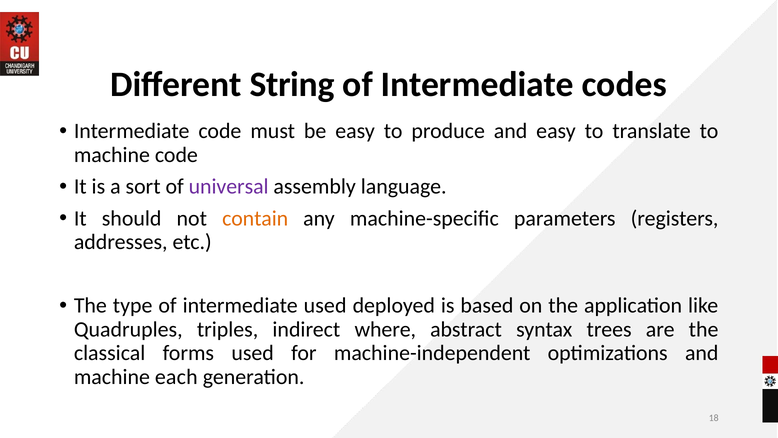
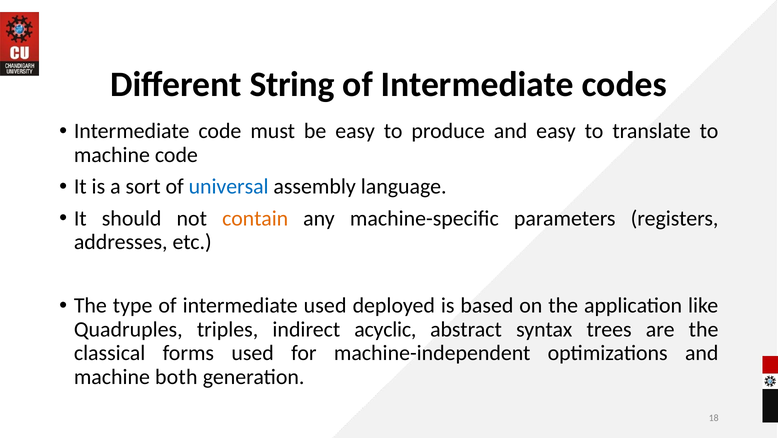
universal colour: purple -> blue (229, 187)
where: where -> acyclic (385, 329)
each: each -> both (176, 376)
